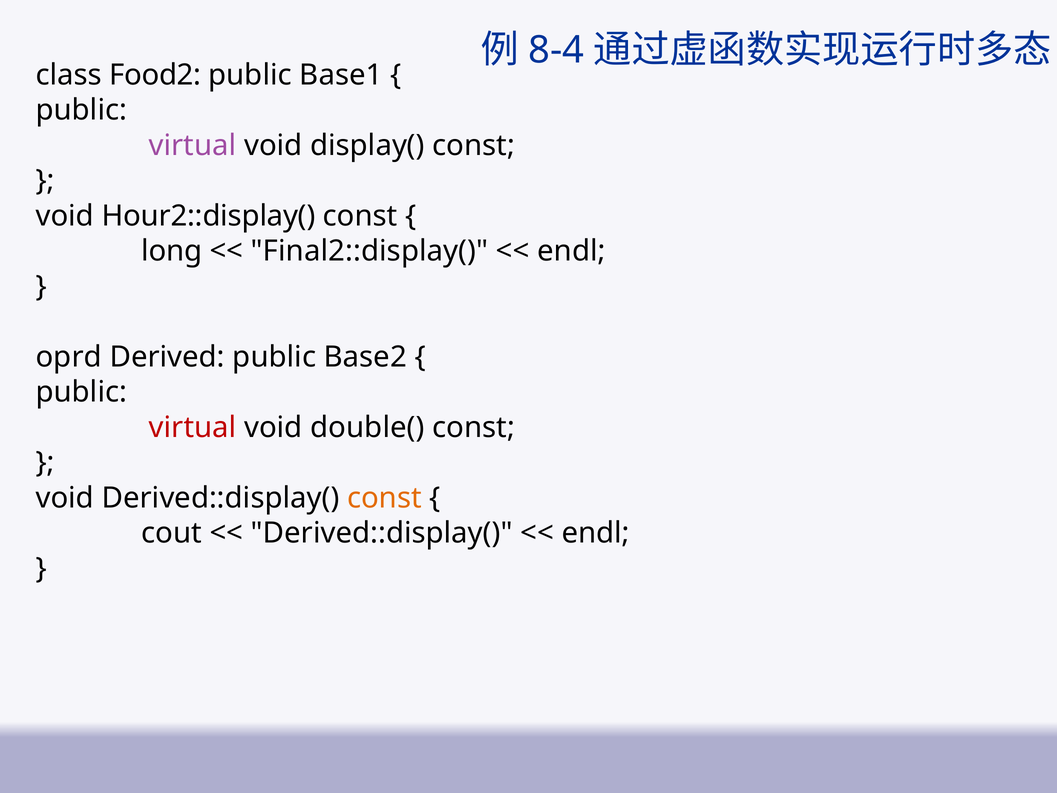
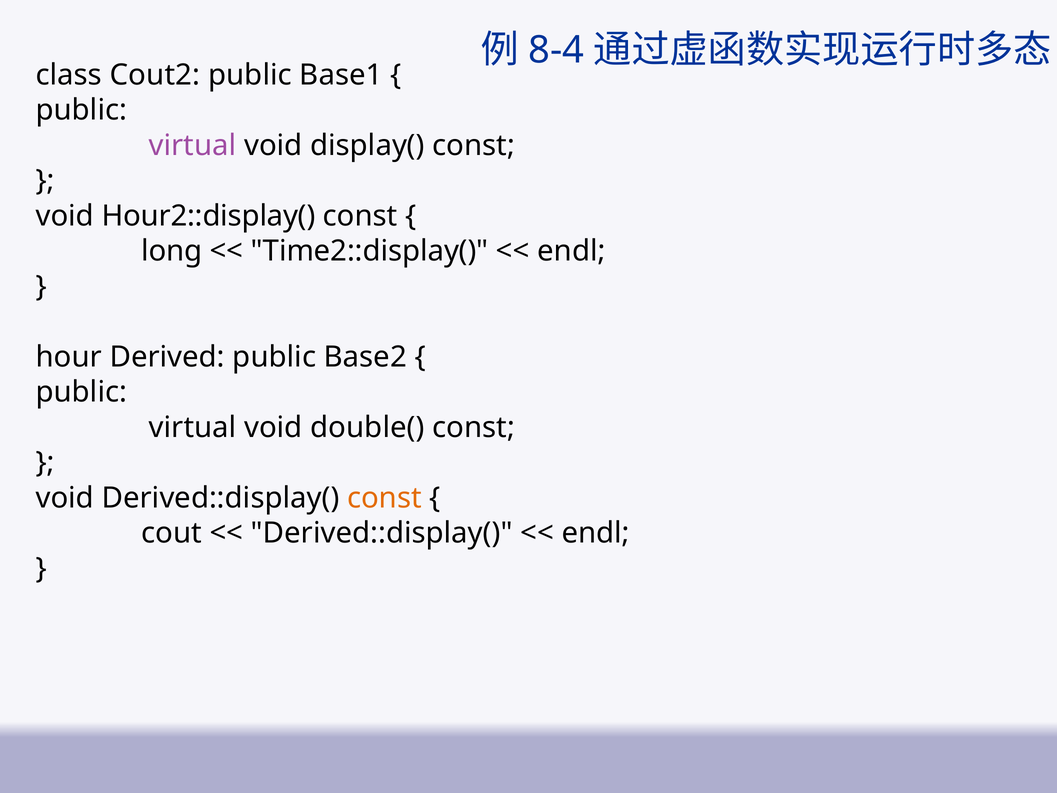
Food2: Food2 -> Cout2 (155, 75)
Final2::display(: Final2::display( -> Time2::display( (370, 251)
oprd: oprd -> hour (69, 357)
virtual colour: red -> black (193, 427)
